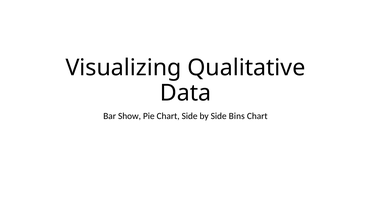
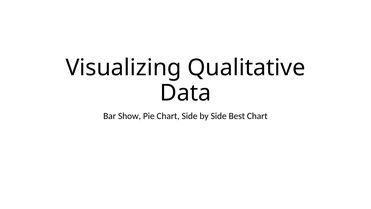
Bins: Bins -> Best (237, 116)
